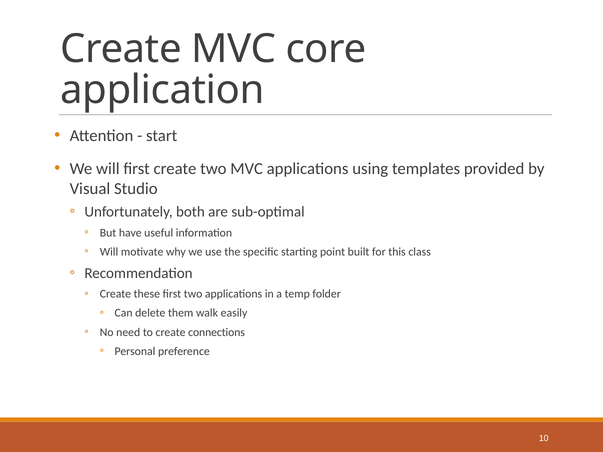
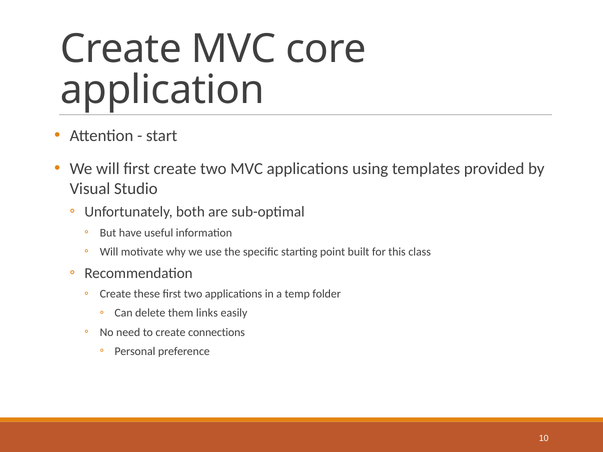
walk: walk -> links (207, 313)
